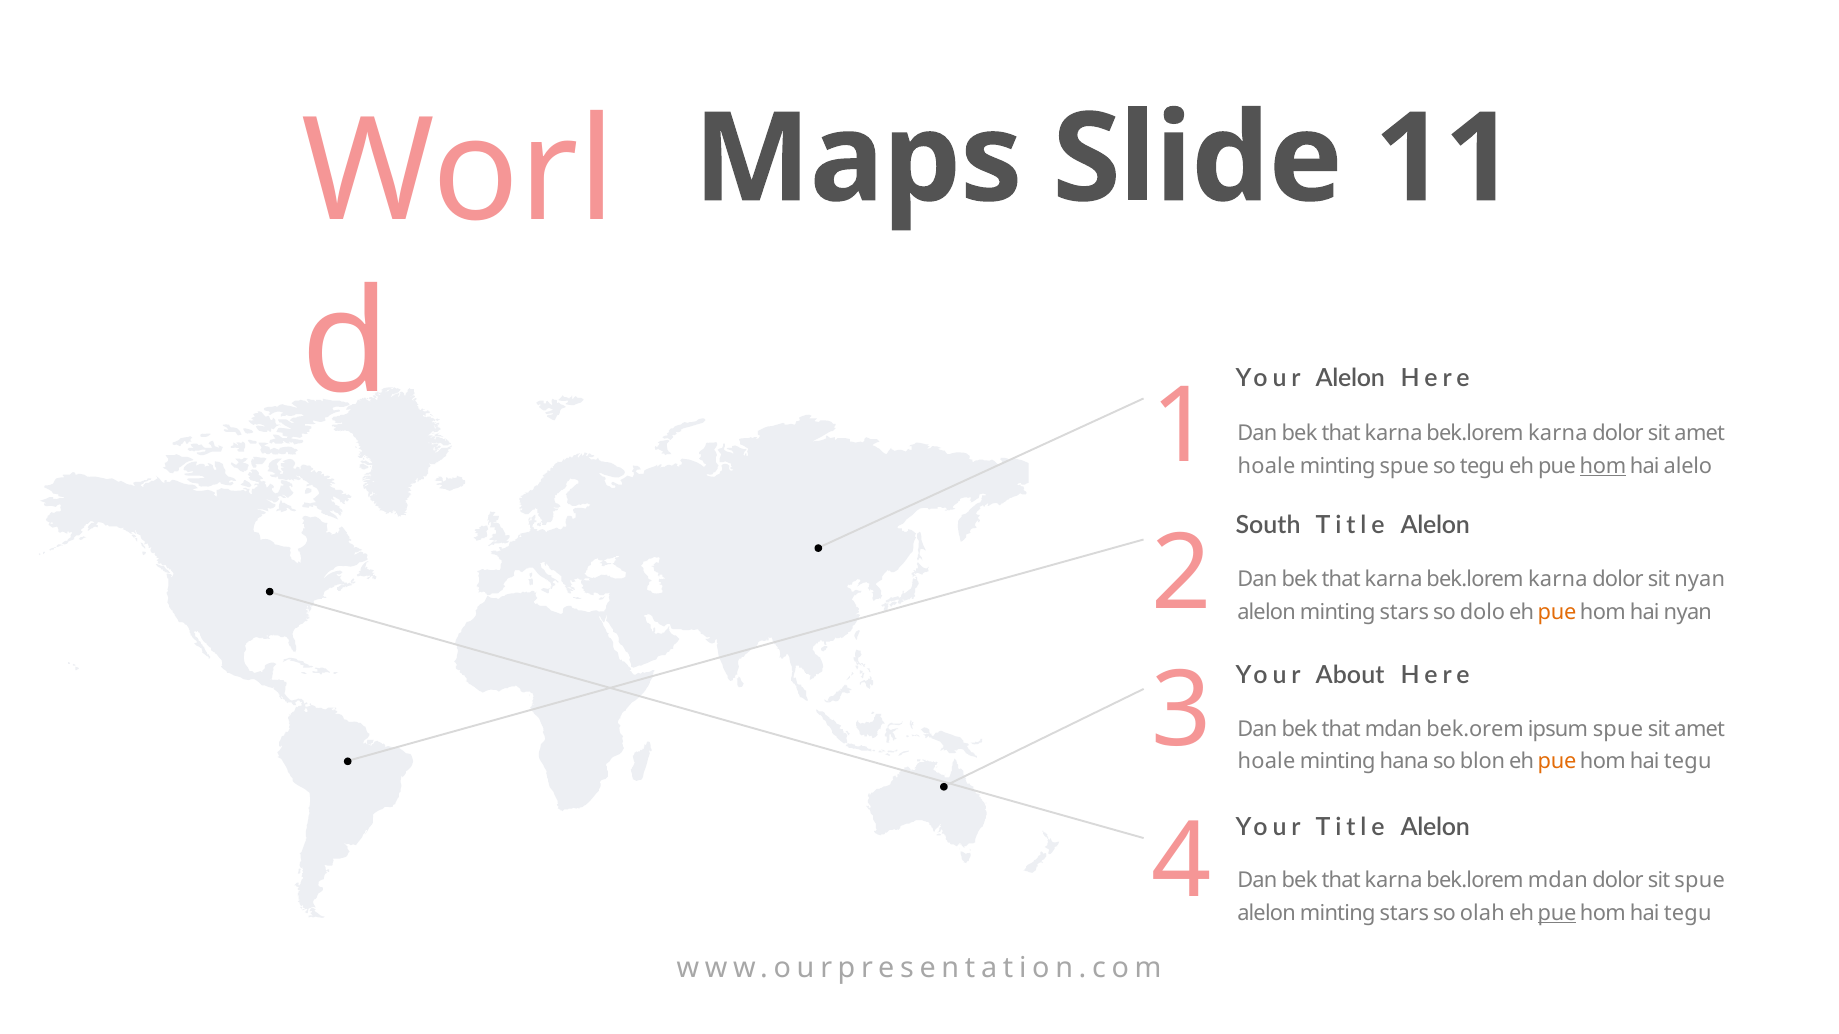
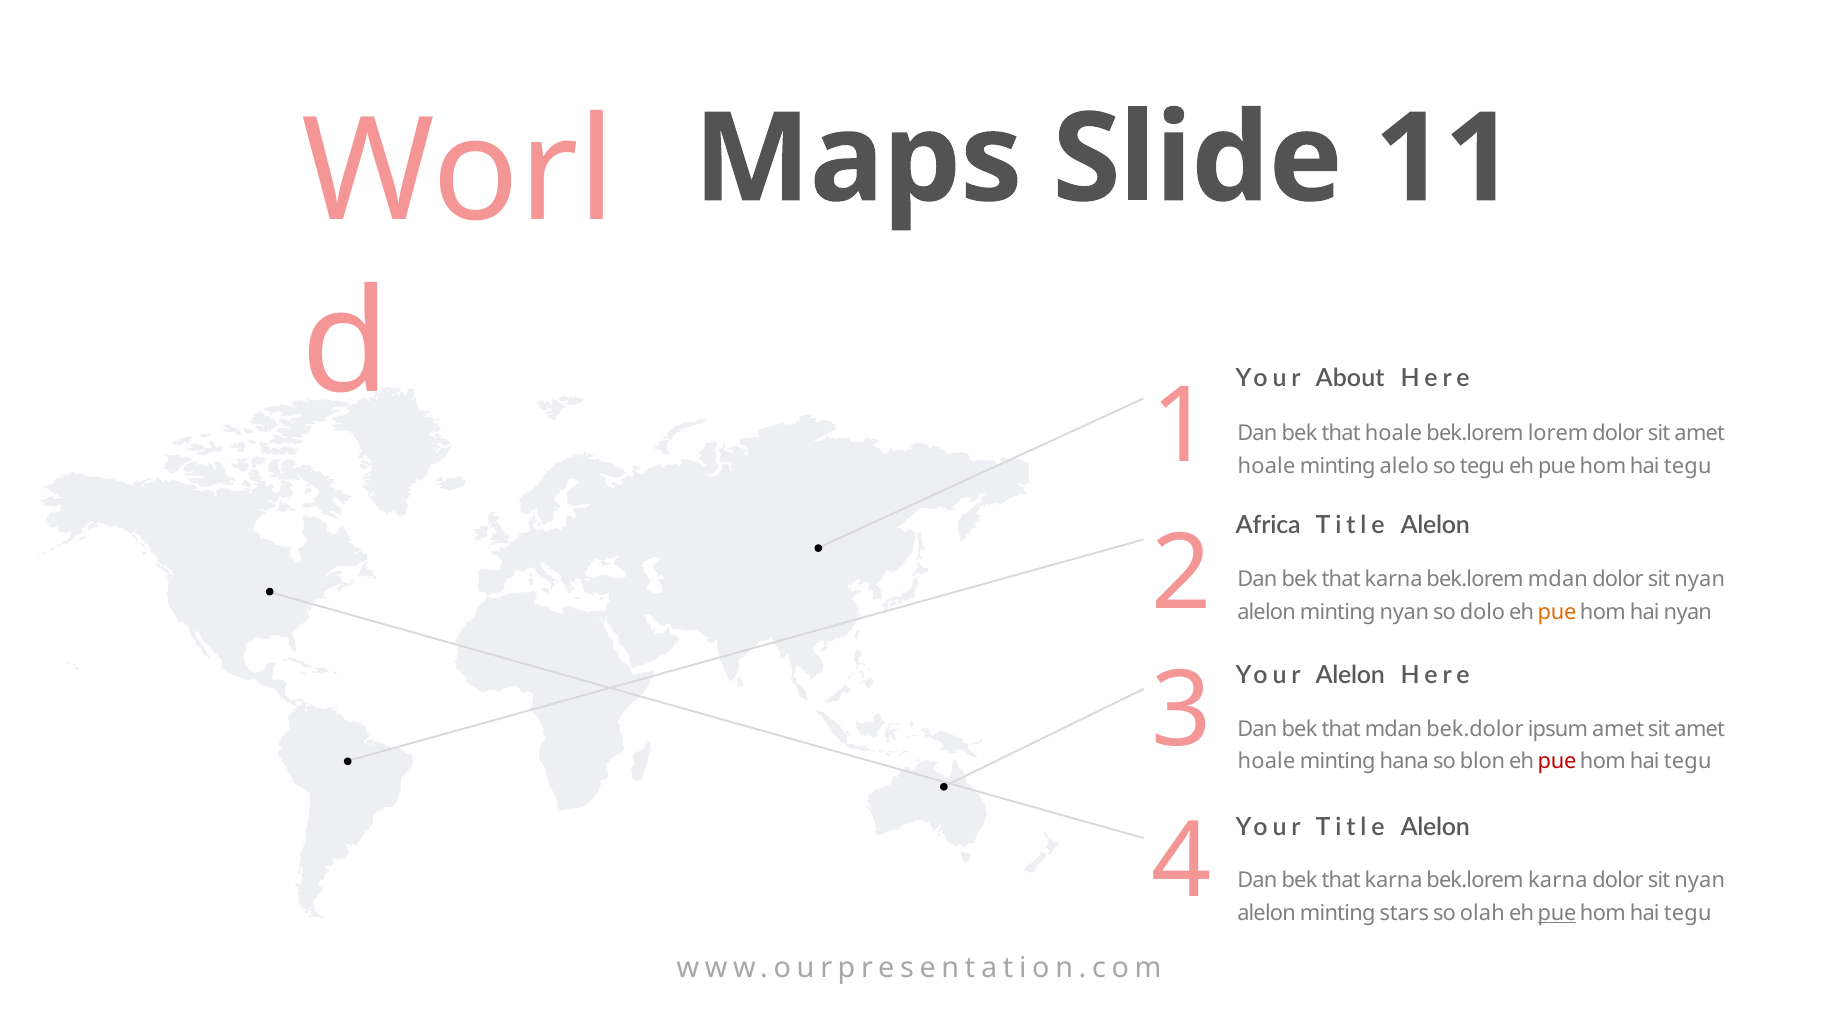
karna: karna -> hoale (1393, 434)
karna: karna -> lorem (1558, 434)
Your Alelon: Alelon -> About (1350, 379)
minting spue: spue -> alelo (1404, 466)
hom underline: present -> none (1603, 466)
alelo: alelo -> tegu (1688, 466)
South: South -> Africa (1268, 525)
karna: karna -> mdan (1558, 580)
stars: stars -> nyan (1404, 613)
Your About: About -> Alelon (1350, 675)
bek.orem: bek.orem -> bek.dolor (1475, 729)
ipsum spue: spue -> amet (1618, 729)
pue colour: orange -> red (1557, 762)
bek.lorem mdan: mdan -> karna (1558, 881)
spue: spue -> nyan (1700, 881)
